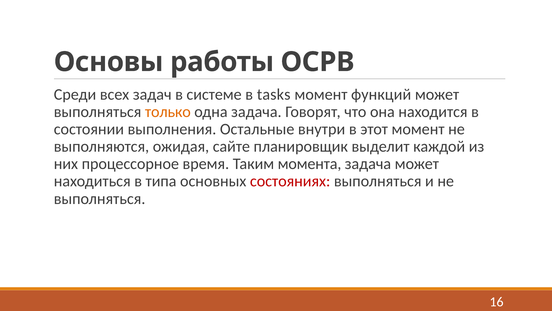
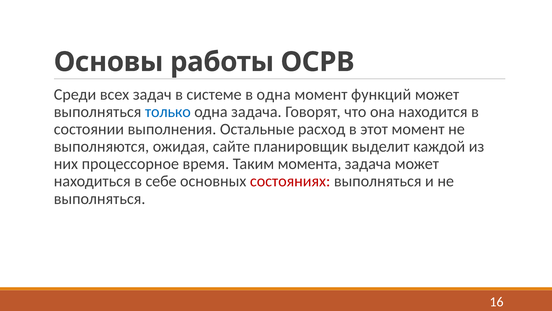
в tasks: tasks -> одна (274, 94)
только colour: orange -> blue (168, 112)
внутри: внутри -> расход (322, 129)
типа: типа -> себе (161, 181)
